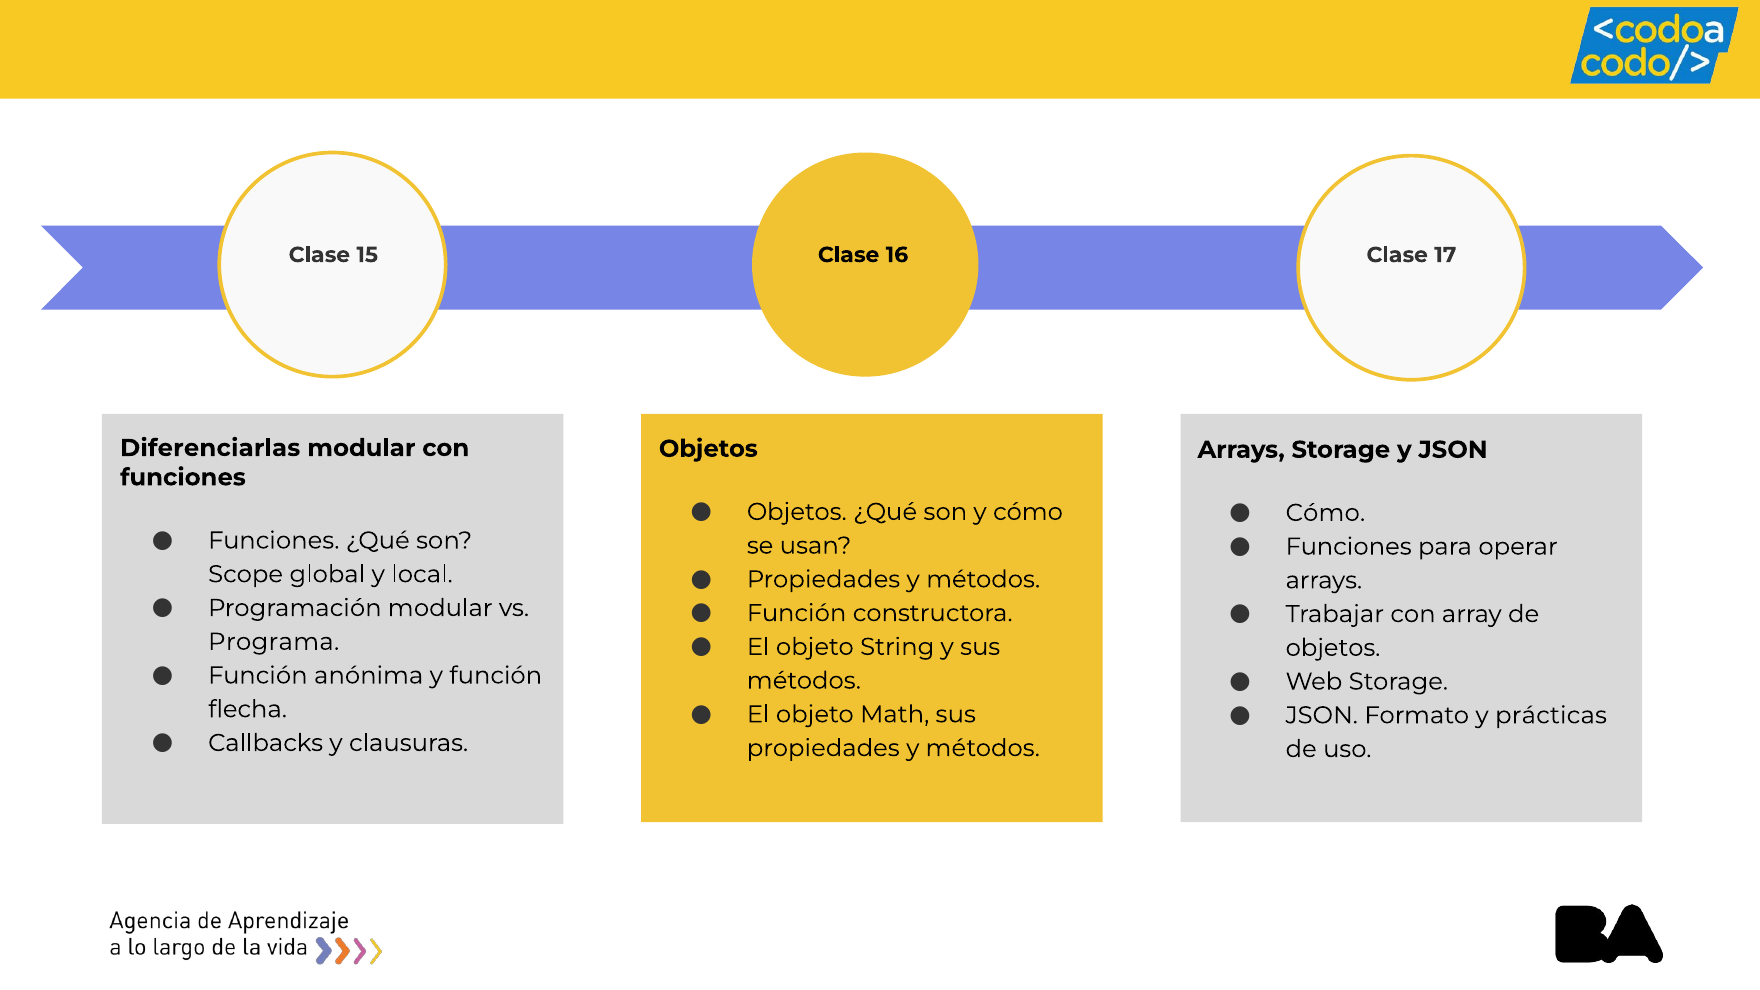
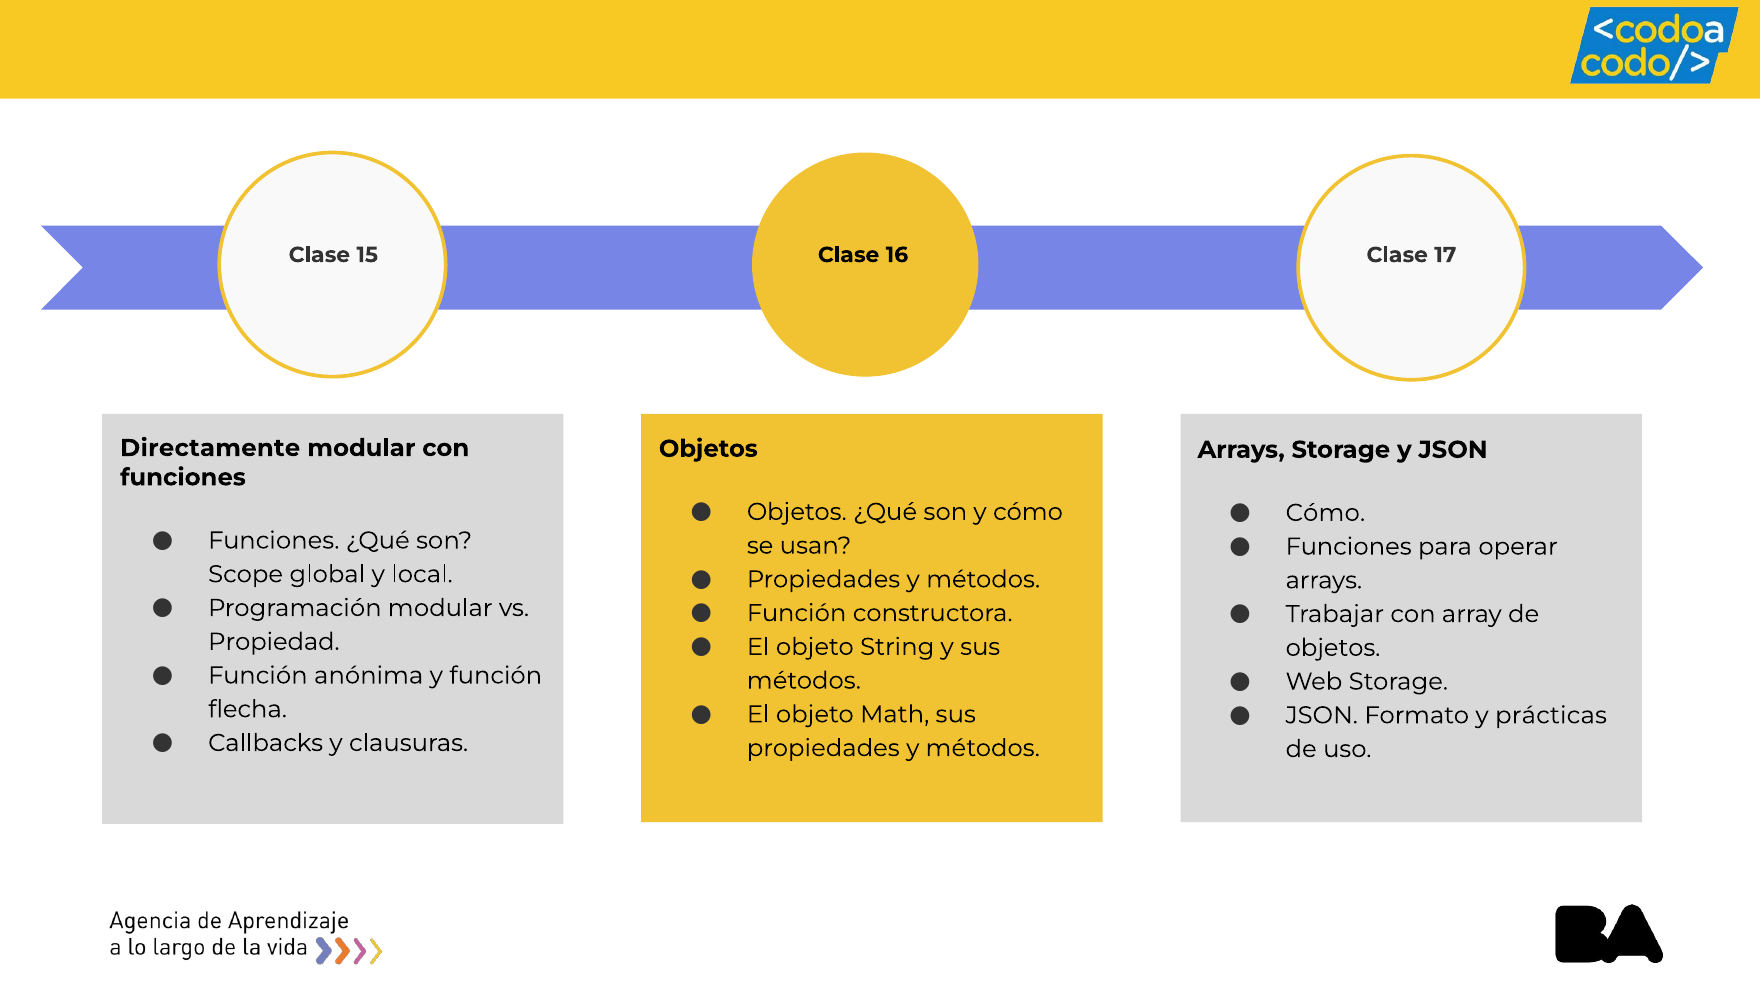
Diferenciarlas: Diferenciarlas -> Directamente (210, 448)
Programa: Programa -> Propiedad (274, 642)
